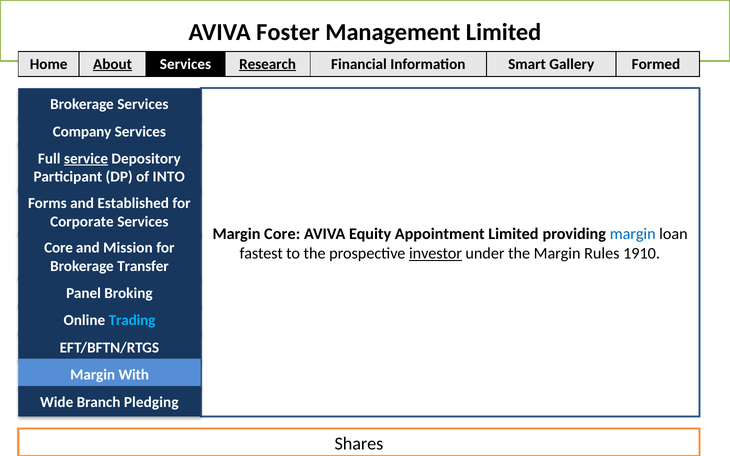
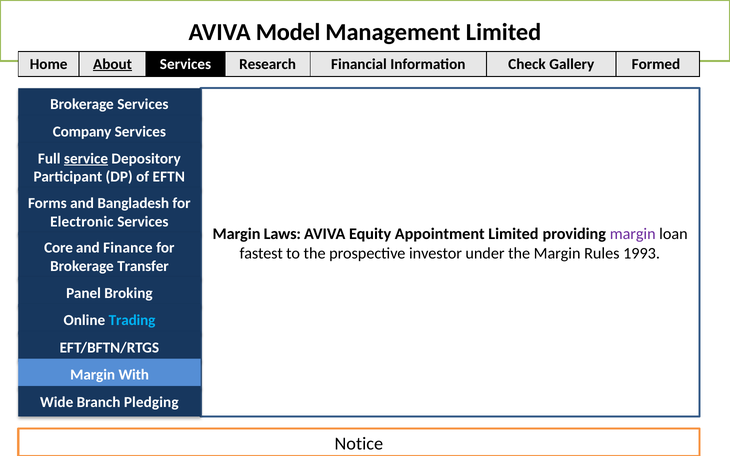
Foster: Foster -> Model (288, 32)
Research underline: present -> none (268, 64)
Smart: Smart -> Check (527, 64)
INTO: INTO -> EFTN (169, 177)
Established: Established -> Bangladesh (133, 203)
Corporate: Corporate -> Electronic (82, 222)
Margin Core: Core -> Laws (282, 234)
margin colour: blue -> purple (633, 234)
Mission: Mission -> Finance (128, 248)
investor underline: present -> none (436, 254)
1910: 1910 -> 1993 (642, 254)
Shares: Shares -> Notice (359, 444)
